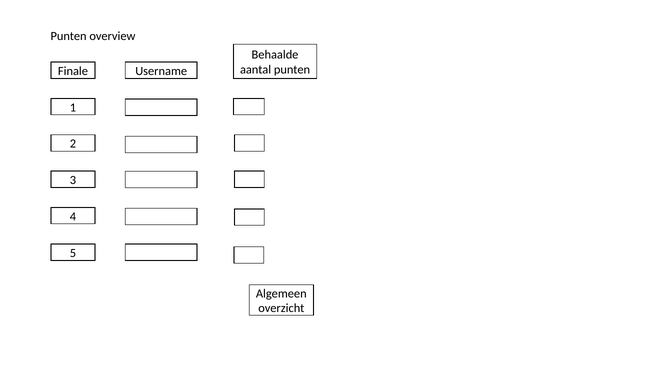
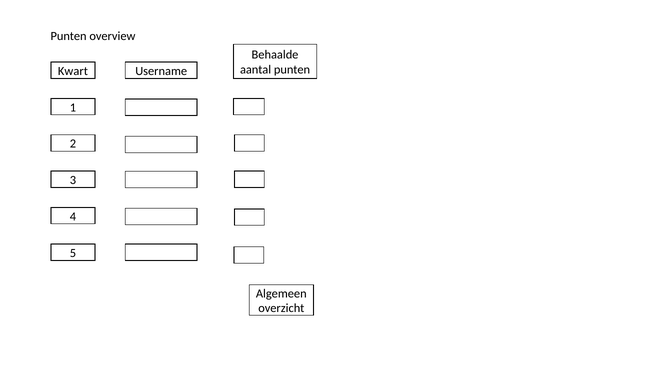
Finale: Finale -> Kwart (73, 71)
